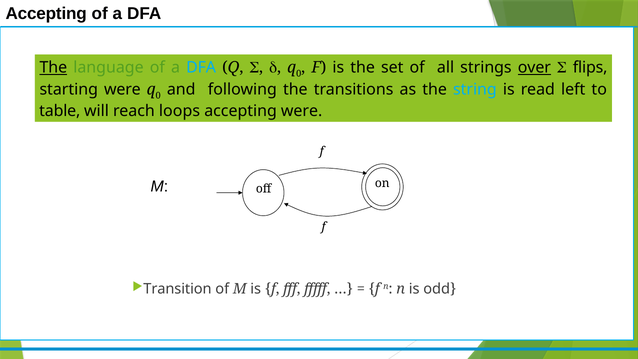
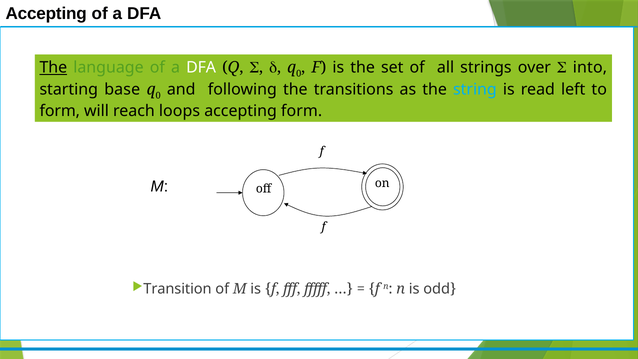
DFA colour: light blue -> white (201, 67)
over underline: present -> none (534, 67)
flips: flips -> into (590, 67)
starting were: were -> base (122, 89)
table: table -> form (60, 111)
accepting were: were -> form (302, 111)
